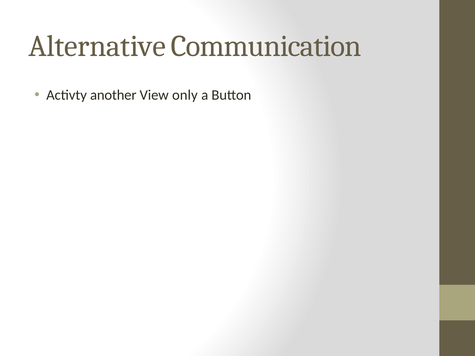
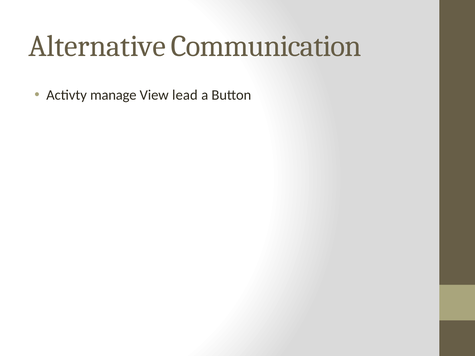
another: another -> manage (113, 95)
only: only -> lead (185, 95)
